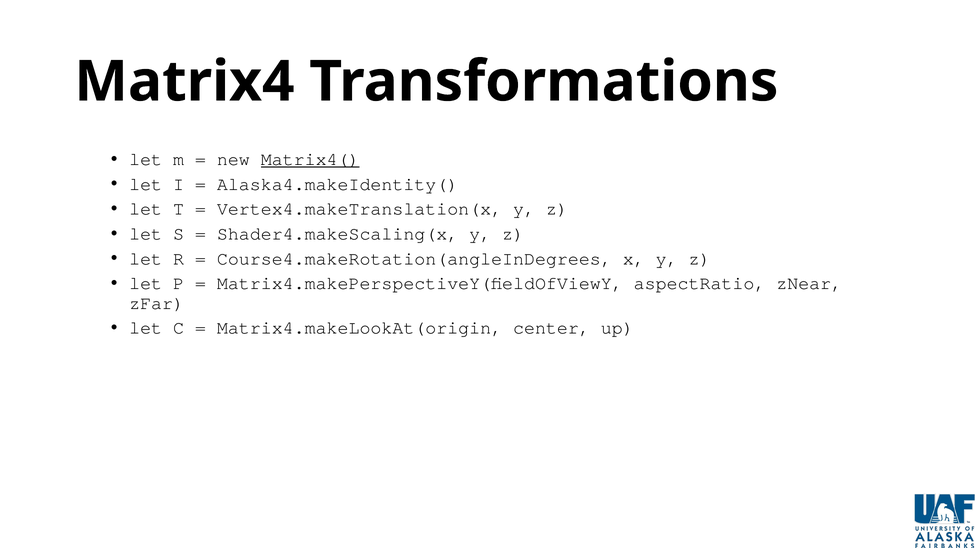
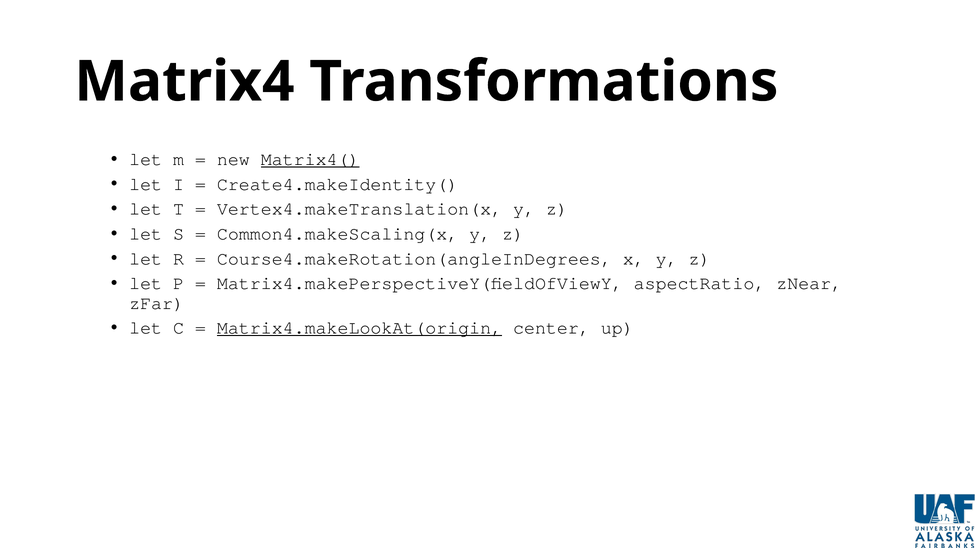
Alaska4.makeIdentity(: Alaska4.makeIdentity( -> Create4.makeIdentity( (338, 184)
Shader4.makeScaling(x: Shader4.makeScaling(x -> Common4.makeScaling(x (338, 234)
Matrix4.makeLookAt(origin underline: none -> present (360, 328)
